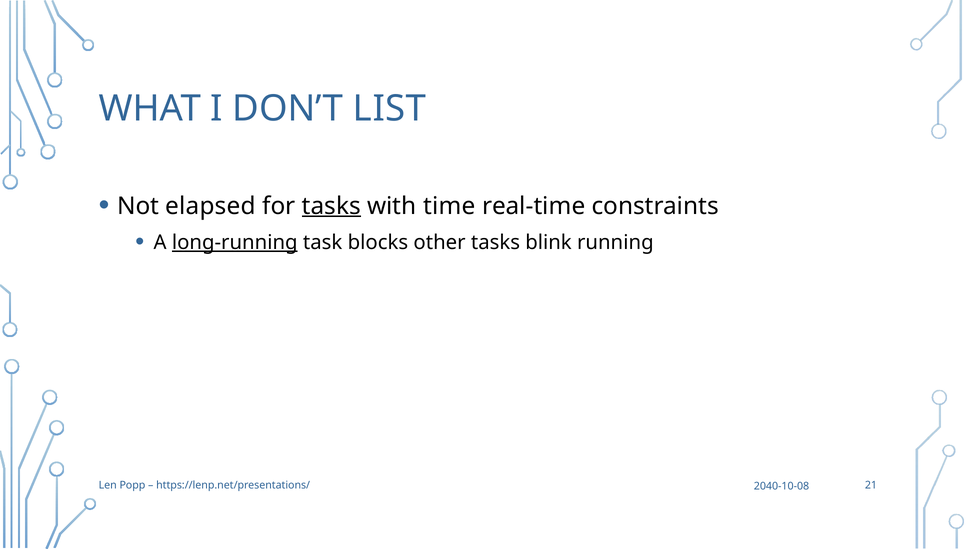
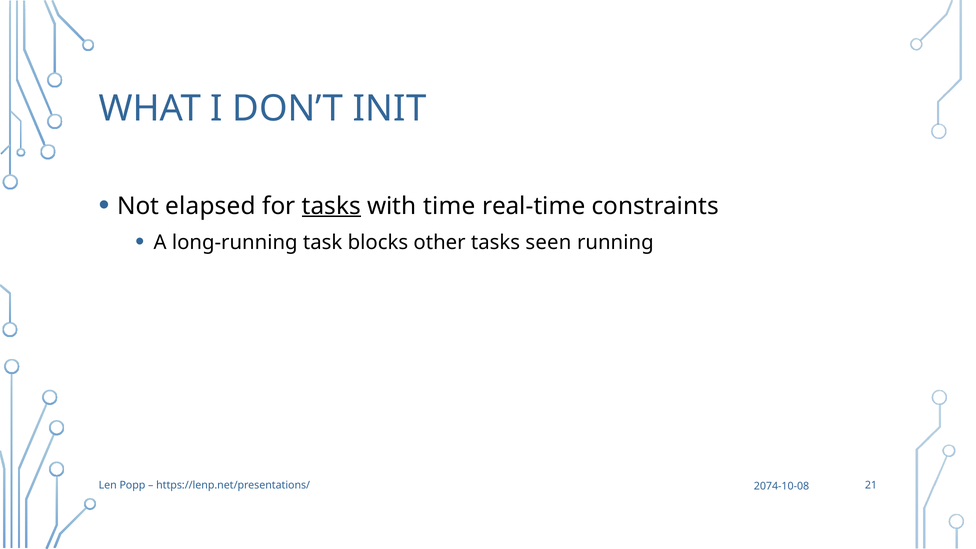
LIST: LIST -> INIT (390, 108)
long-running underline: present -> none (235, 242)
blink: blink -> seen (548, 242)
2040-10-08: 2040-10-08 -> 2074-10-08 (782, 486)
